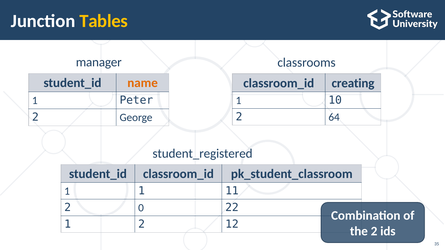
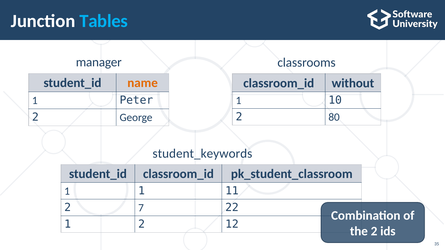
Tables colour: yellow -> light blue (104, 21)
creating: creating -> without (353, 83)
64: 64 -> 80 (334, 117)
student_registered: student_registered -> student_keywords (202, 154)
0: 0 -> 7 (141, 208)
